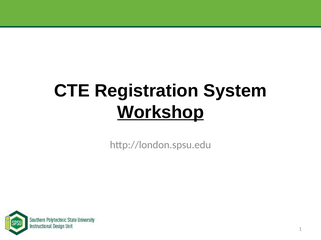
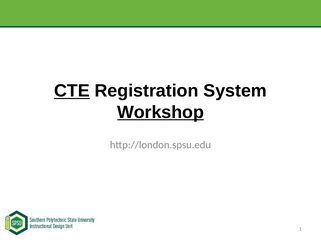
CTE underline: none -> present (72, 91)
